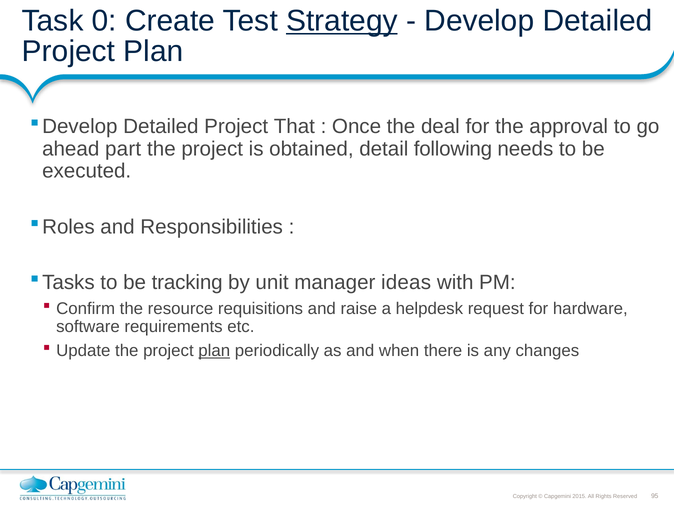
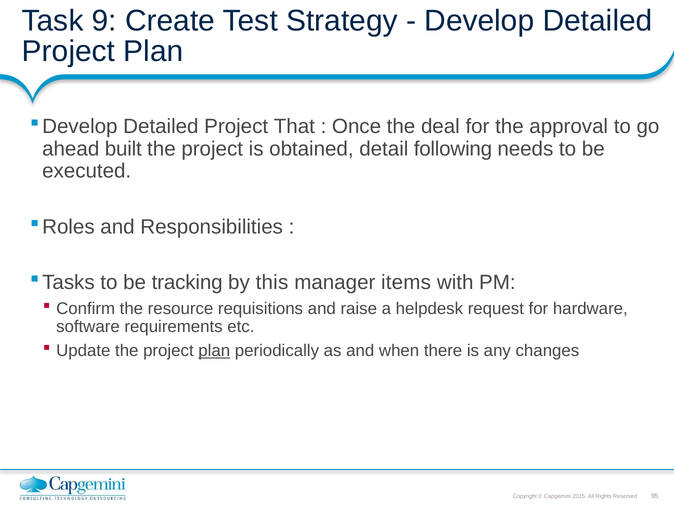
0: 0 -> 9 (104, 21)
Strategy underline: present -> none (342, 21)
part: part -> built (123, 149)
unit: unit -> this (272, 282)
ideas: ideas -> items (406, 282)
